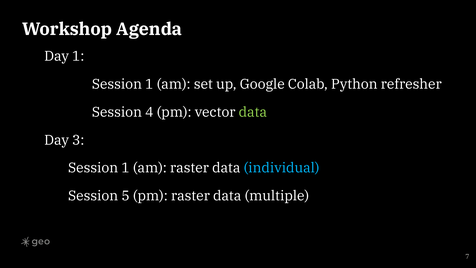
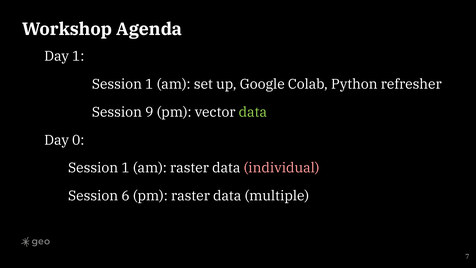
4: 4 -> 9 (149, 112)
3: 3 -> 0 (78, 140)
individual colour: light blue -> pink (282, 168)
5: 5 -> 6 (126, 196)
